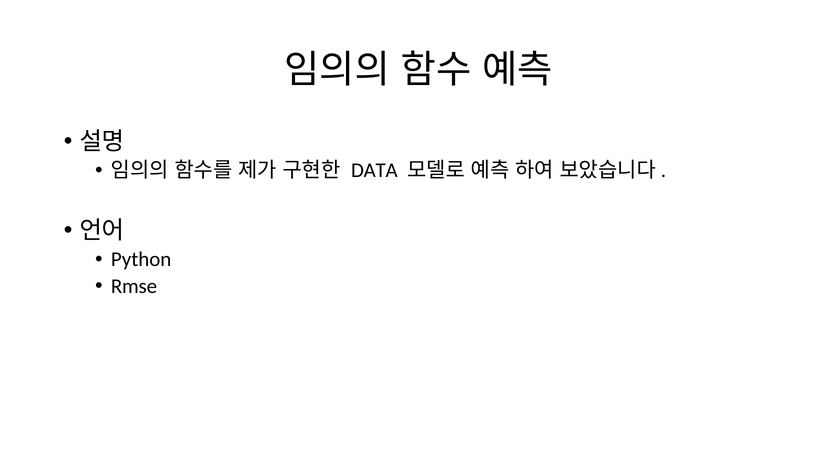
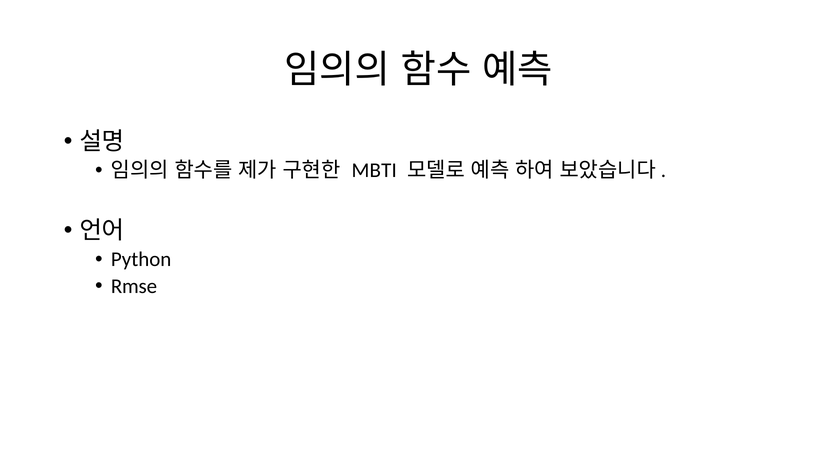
DATA: DATA -> MBTI (374, 170)
